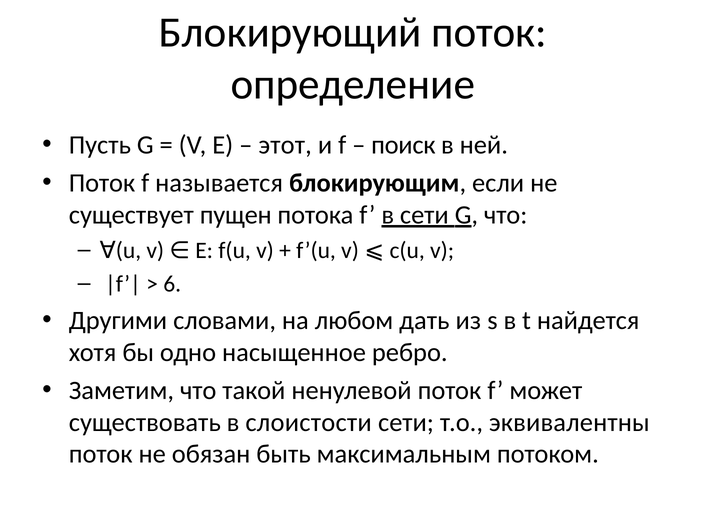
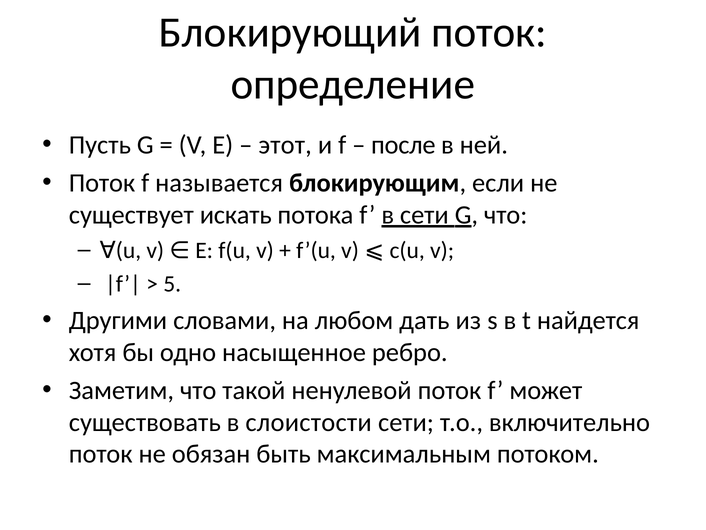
поиск: поиск -> после (403, 145)
пущен: пущен -> искать (236, 215)
6: 6 -> 5 (172, 284)
эквивалентны: эквивалентны -> включительно (569, 422)
